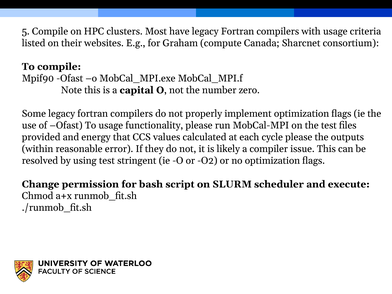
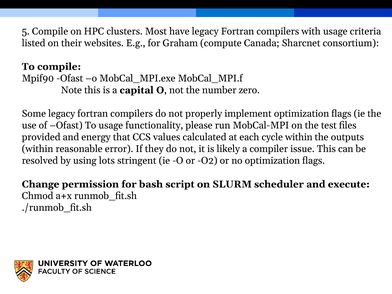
cycle please: please -> within (299, 137)
using test: test -> lots (107, 161)
